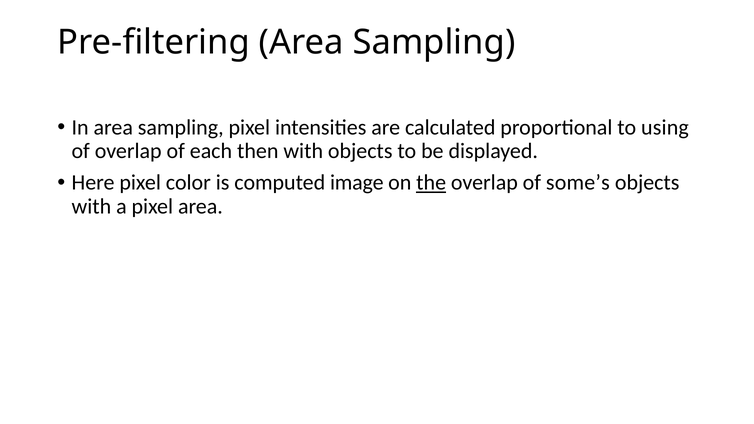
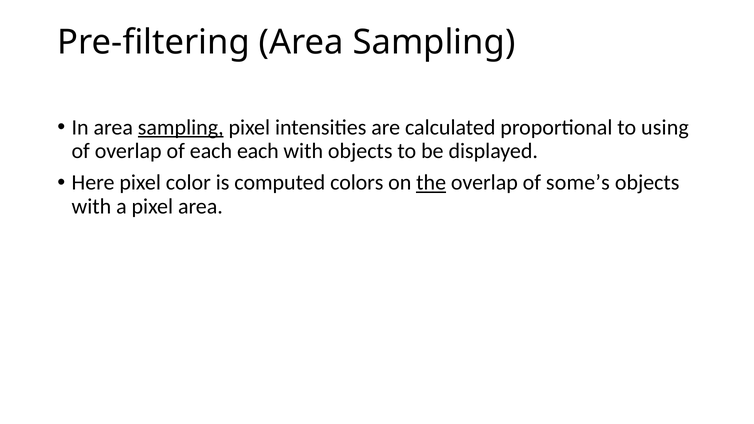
sampling underline: none -> present (181, 127)
each then: then -> each (258, 151)
image: image -> colors (357, 183)
